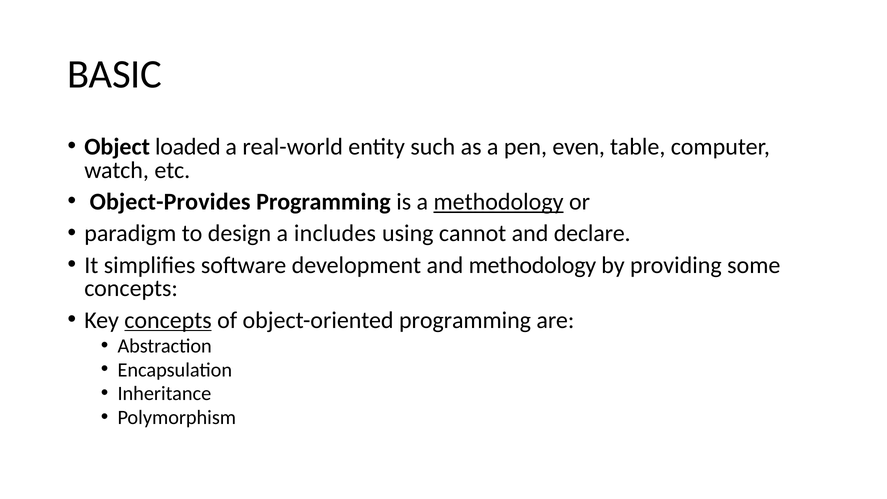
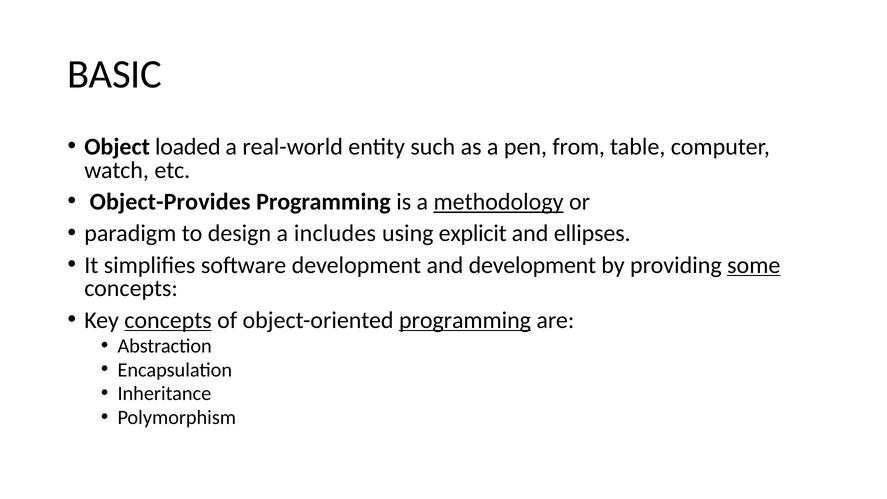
even: even -> from (579, 147)
cannot: cannot -> explicit (473, 234)
declare: declare -> ellipses (592, 234)
and methodology: methodology -> development (532, 265)
some underline: none -> present (754, 265)
programming underline: none -> present (465, 320)
